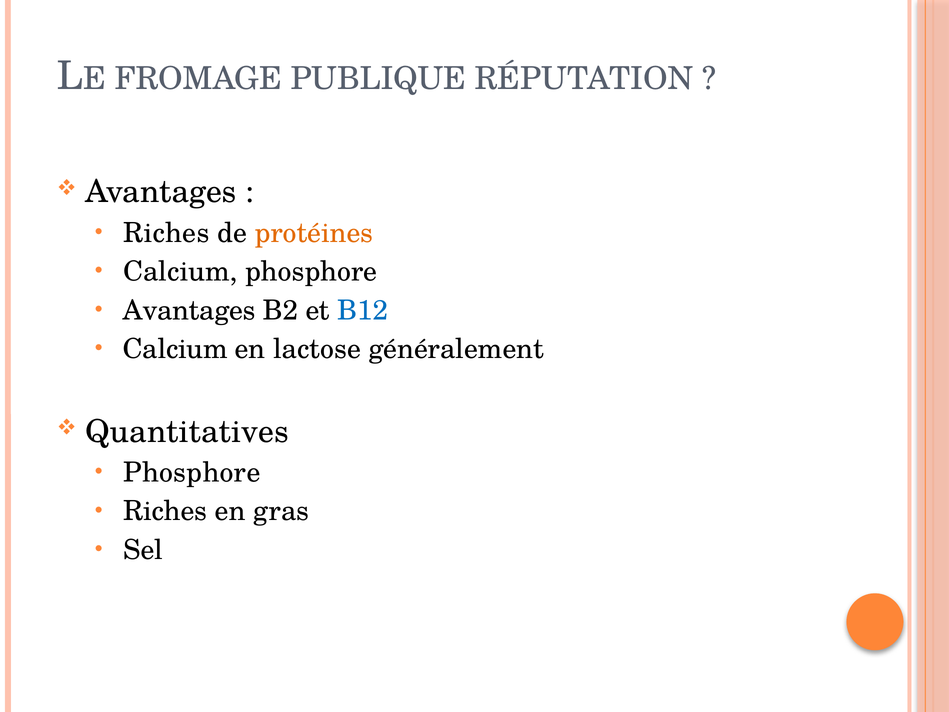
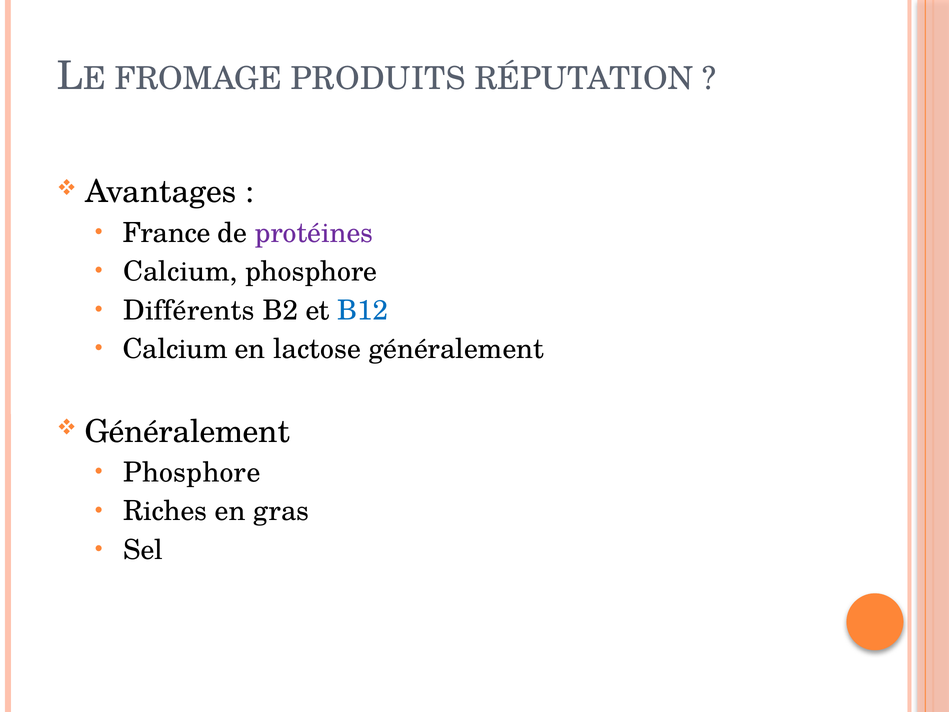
PUBLIQUE: PUBLIQUE -> PRODUITS (378, 79)
Riches: Riches -> France (167, 233)
protéines colour: orange -> purple (314, 233)
Avantages: Avantages -> Différents (189, 310)
Quantitatives: Quantitatives -> Généralement (187, 432)
